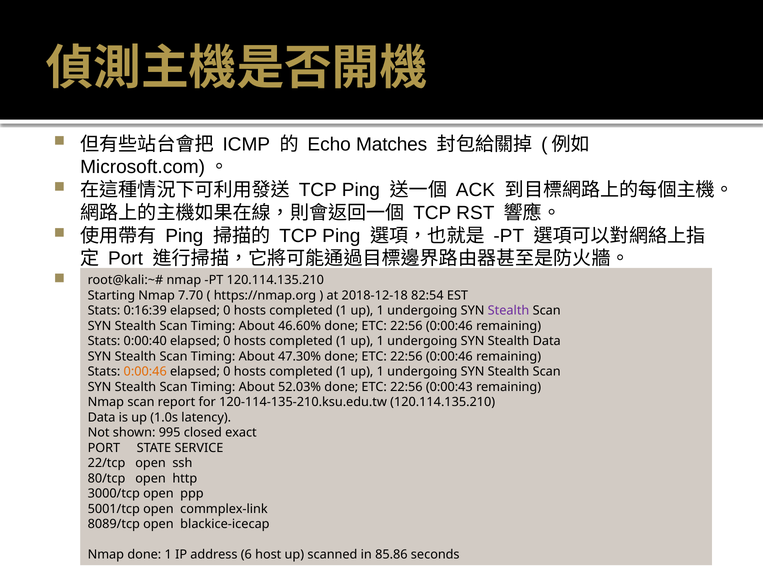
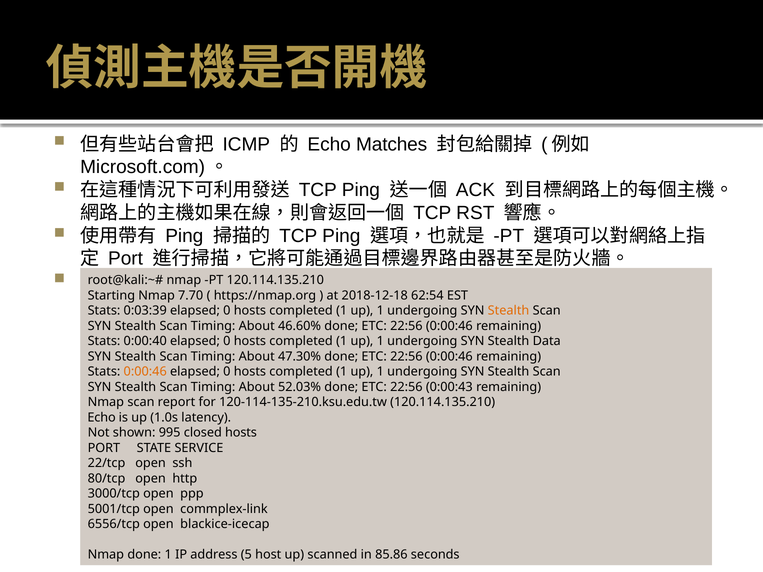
82:54: 82:54 -> 62:54 (427, 296)
0:16:39: 0:16:39 -> 0:03:39 (145, 311)
Stealth colour: purple -> orange (509, 311)
Data: Data -> Echo (102, 418)
closed exact: exact -> hosts (241, 433)
8089/tcp: 8089/tcp -> 6556/tcp (114, 524)
6: 6 -> 5 (246, 555)
